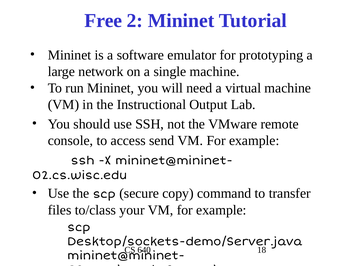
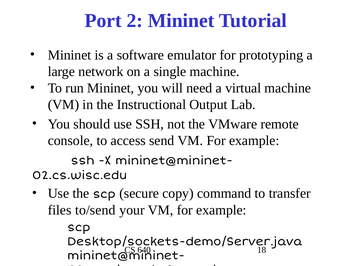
Free: Free -> Port (103, 21)
to/class: to/class -> to/send (95, 210)
